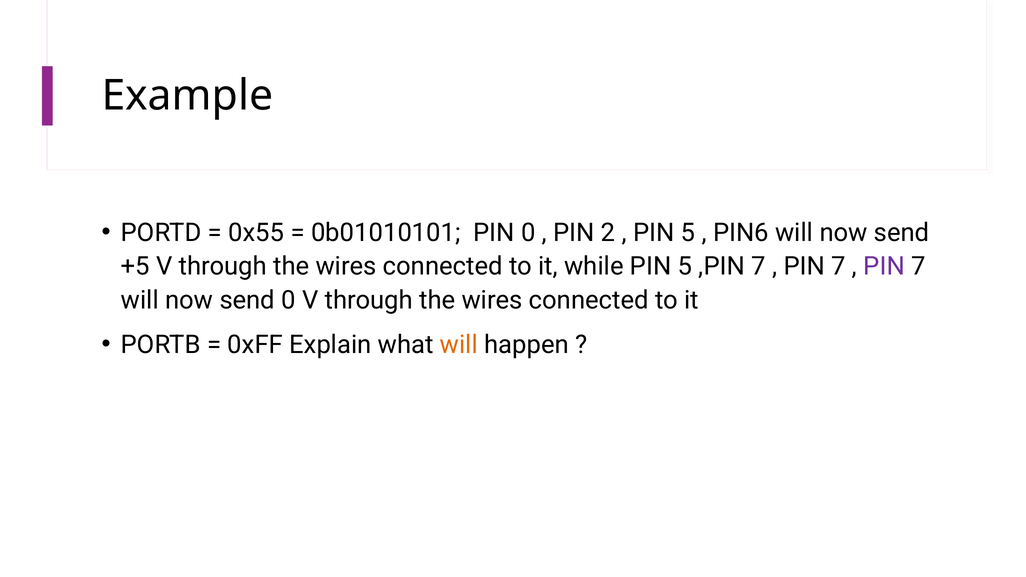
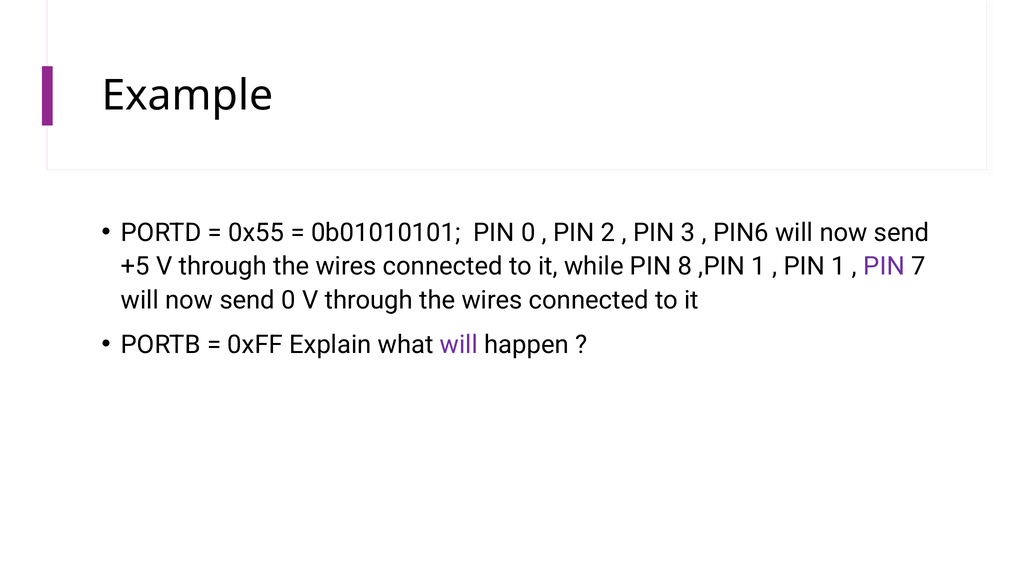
5: 5 -> 3 (688, 233)
while PIN 5: 5 -> 8 (685, 266)
,PIN 7: 7 -> 1 (759, 266)
7: 7 -> 1 (838, 266)
will colour: orange -> purple (459, 345)
